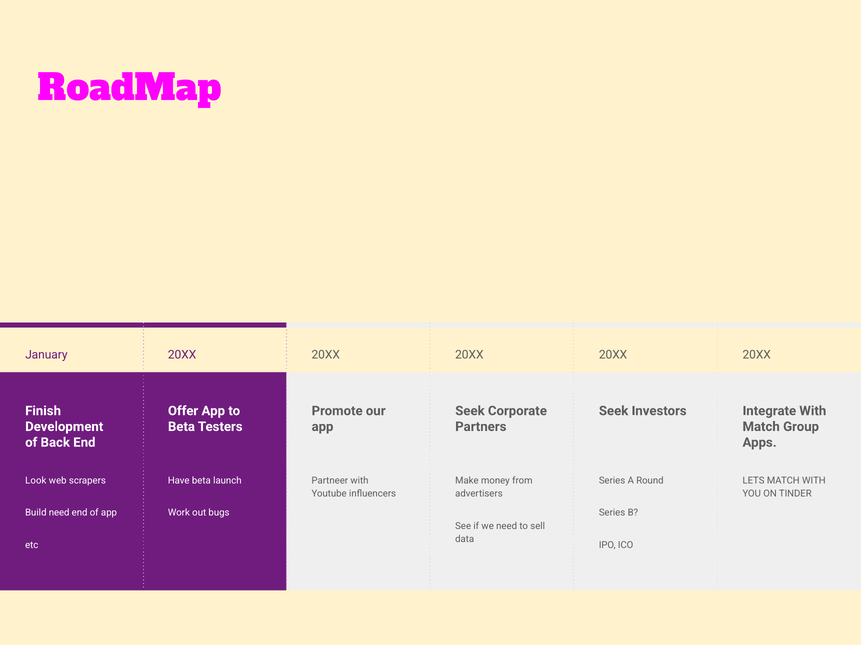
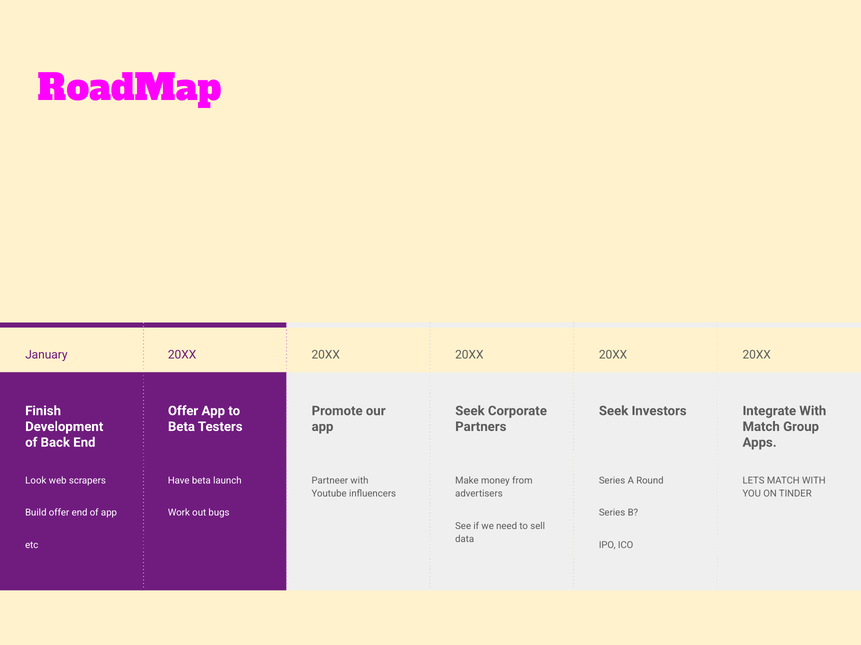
Build need: need -> offer (59, 513)
